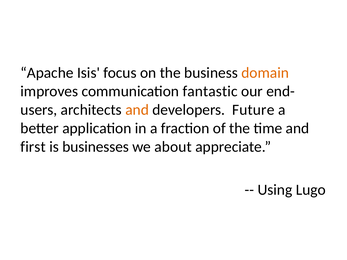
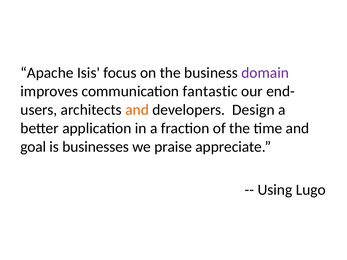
domain colour: orange -> purple (265, 73)
Future: Future -> Design (253, 110)
first: first -> goal (33, 147)
about: about -> praise (173, 147)
